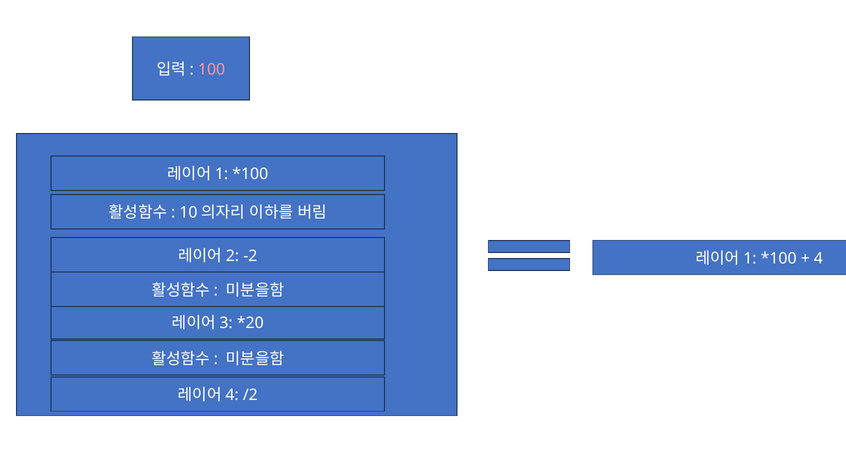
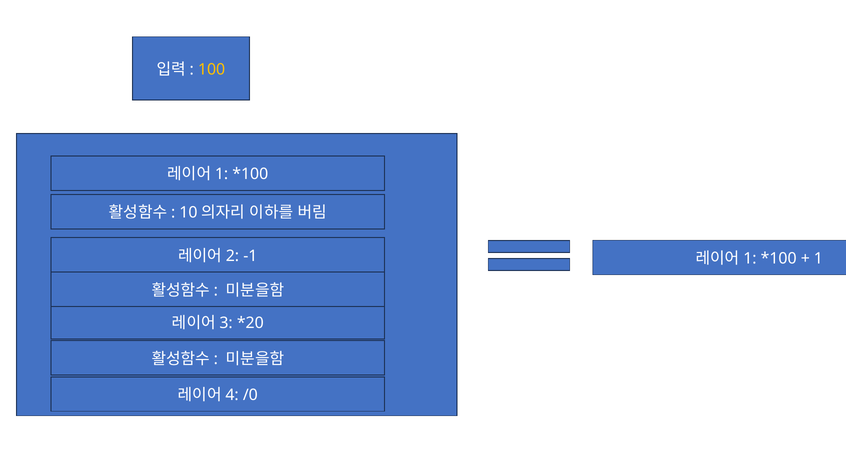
100 colour: pink -> yellow (212, 70)
-2: -2 -> -1 (250, 256)
4: 4 -> 1 (818, 259)
/2: /2 -> /0 (250, 395)
